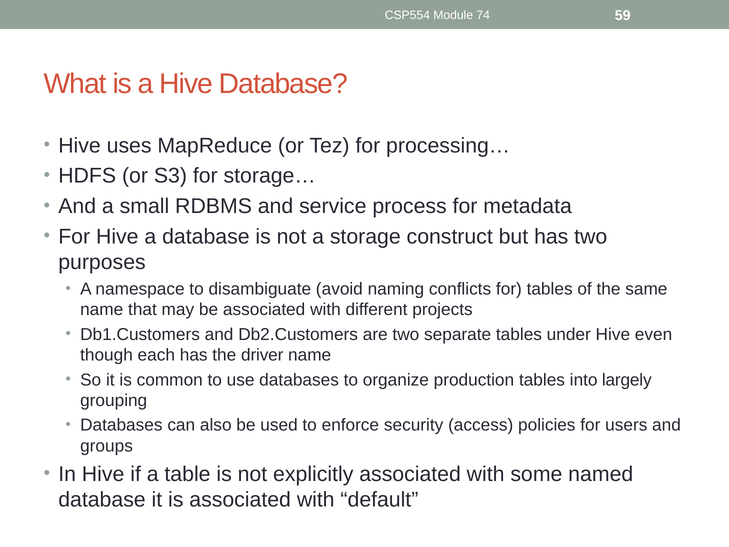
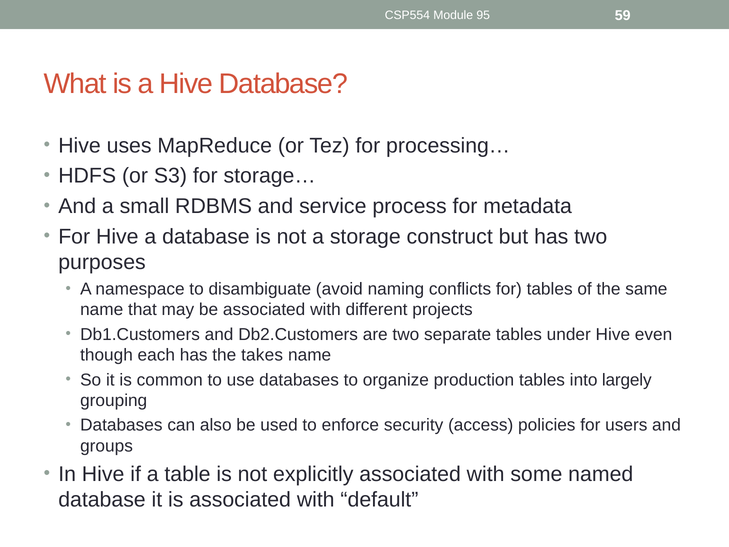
74: 74 -> 95 (483, 15)
driver: driver -> takes (262, 355)
